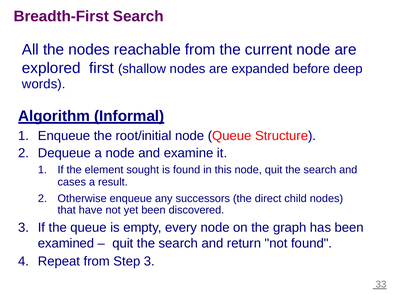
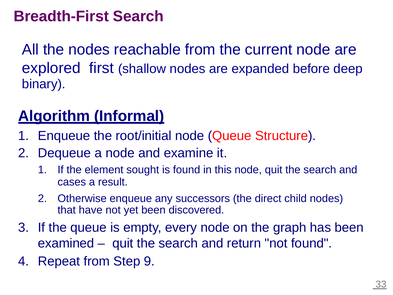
words: words -> binary (44, 84)
Step 3: 3 -> 9 (149, 261)
